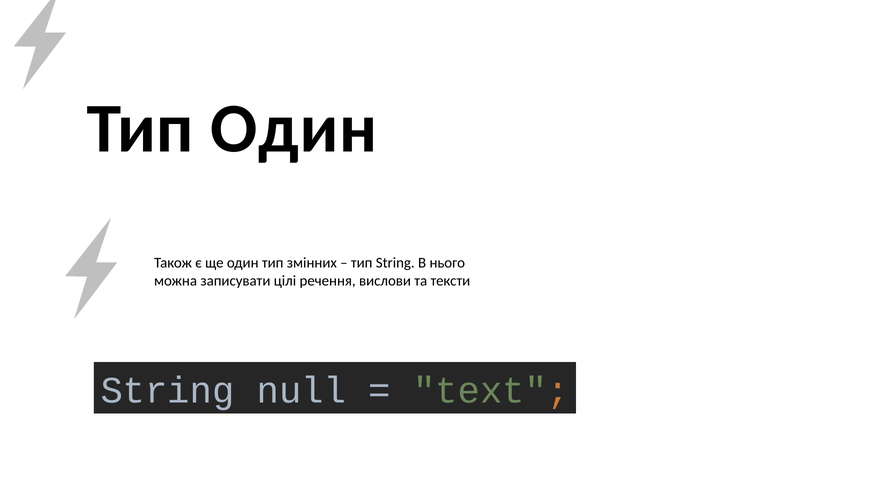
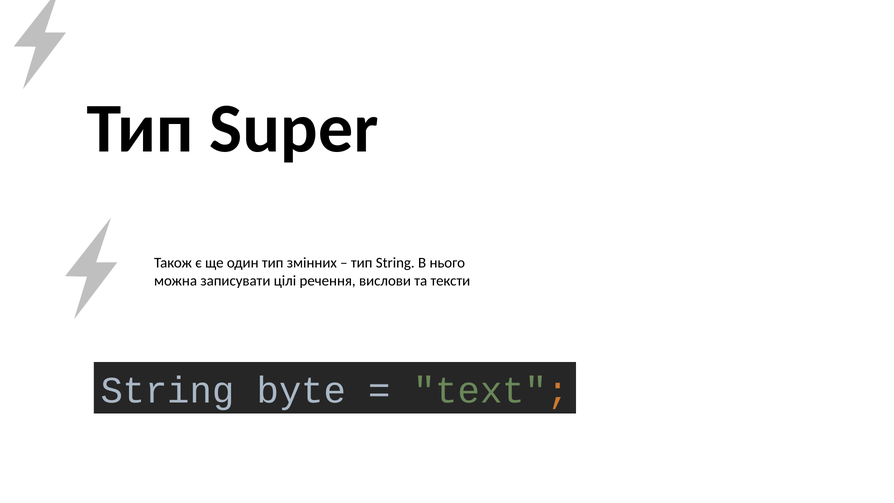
Тип Один: Один -> Super (294, 129)
null: null -> byte (301, 390)
